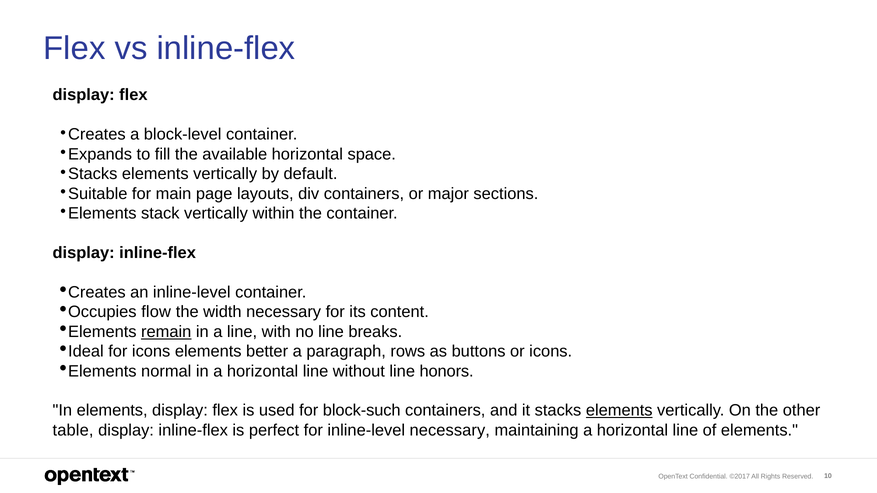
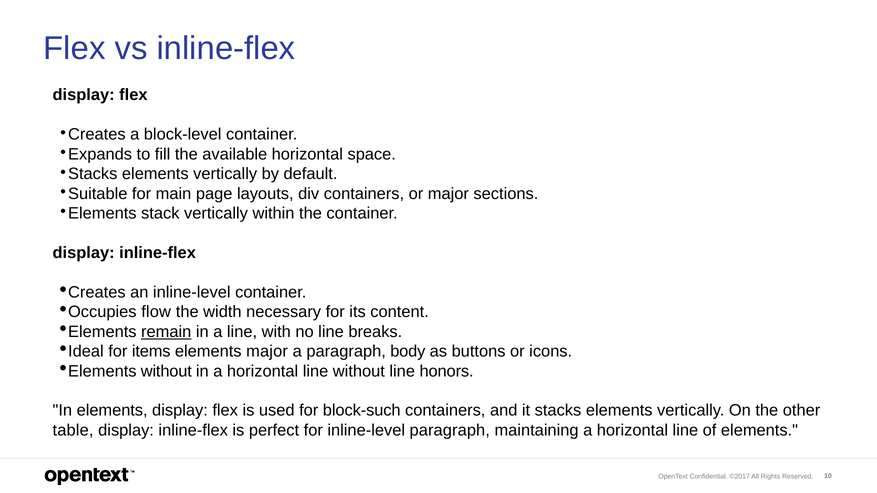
for icons: icons -> items (151, 352)
elements better: better -> major (267, 352)
rows: rows -> body (408, 352)
Elements normal: normal -> without (166, 371)
elements underline: present -> none (619, 411)
inline-level necessary: necessary -> paragraph (450, 431)
